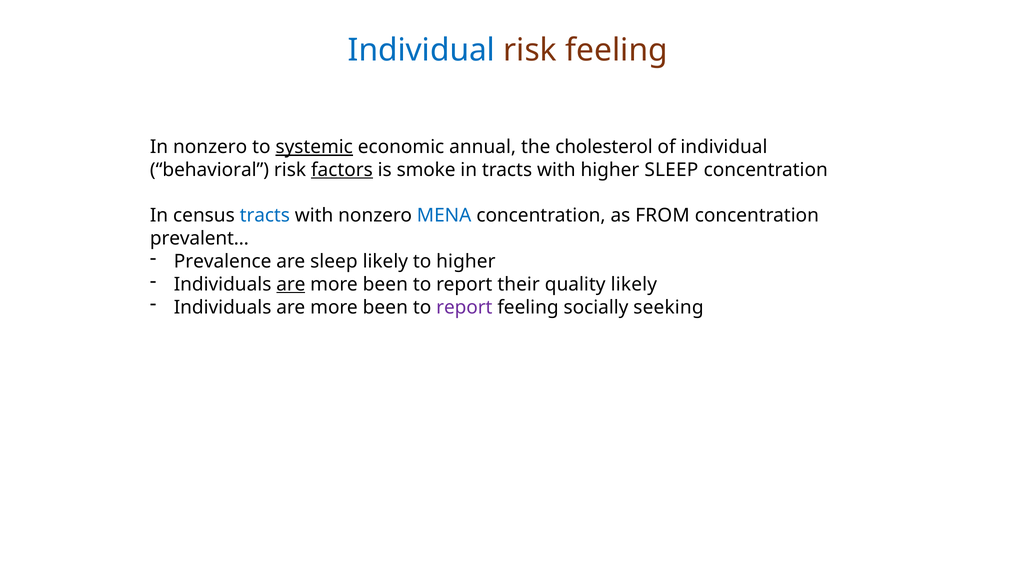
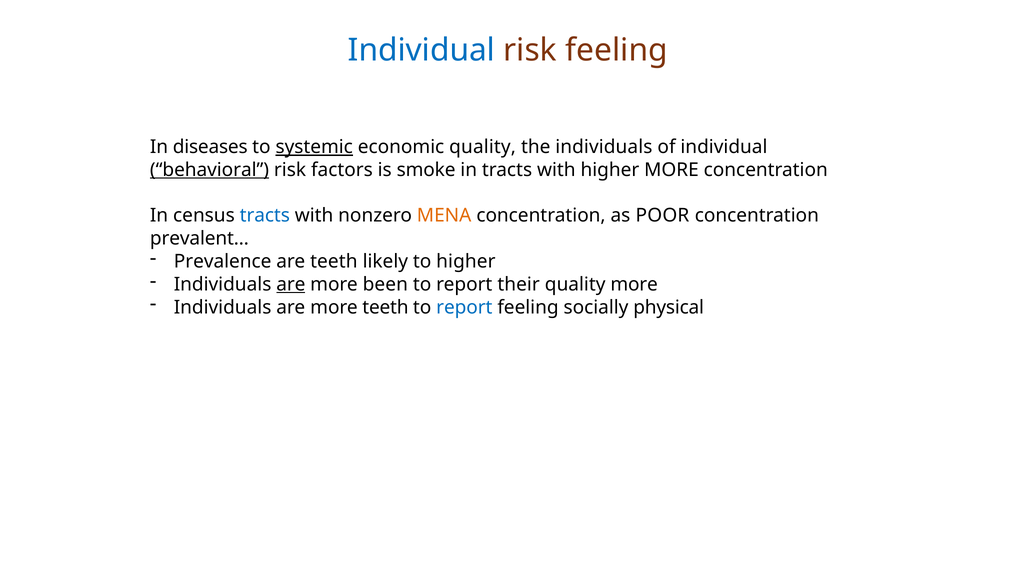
In nonzero: nonzero -> diseases (210, 147)
economic annual: annual -> quality (483, 147)
the cholesterol: cholesterol -> individuals (604, 147)
behavioral underline: none -> present (210, 170)
factors underline: present -> none (342, 170)
higher SLEEP: SLEEP -> MORE (671, 170)
MENA colour: blue -> orange (444, 216)
FROM: FROM -> POOR (662, 216)
are sleep: sleep -> teeth (334, 261)
quality likely: likely -> more (634, 284)
been: been -> teeth (385, 307)
report colour: purple -> blue (464, 307)
seeking: seeking -> physical (669, 307)
